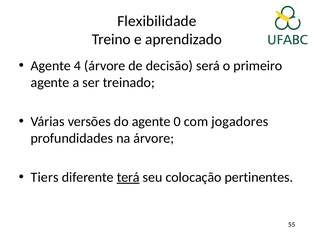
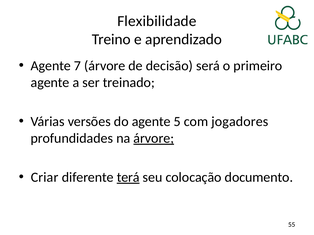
4: 4 -> 7 (77, 66)
0: 0 -> 5 (177, 122)
árvore underline: none -> present (154, 139)
Tiers: Tiers -> Criar (45, 178)
pertinentes: pertinentes -> documento (259, 178)
